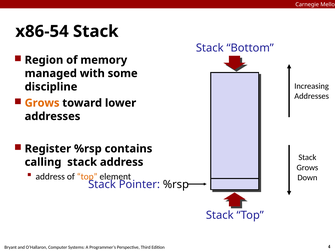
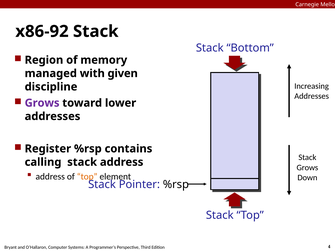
x86-54: x86-54 -> x86-92 (42, 31)
some: some -> given (123, 73)
Grows colour: orange -> purple (42, 103)
